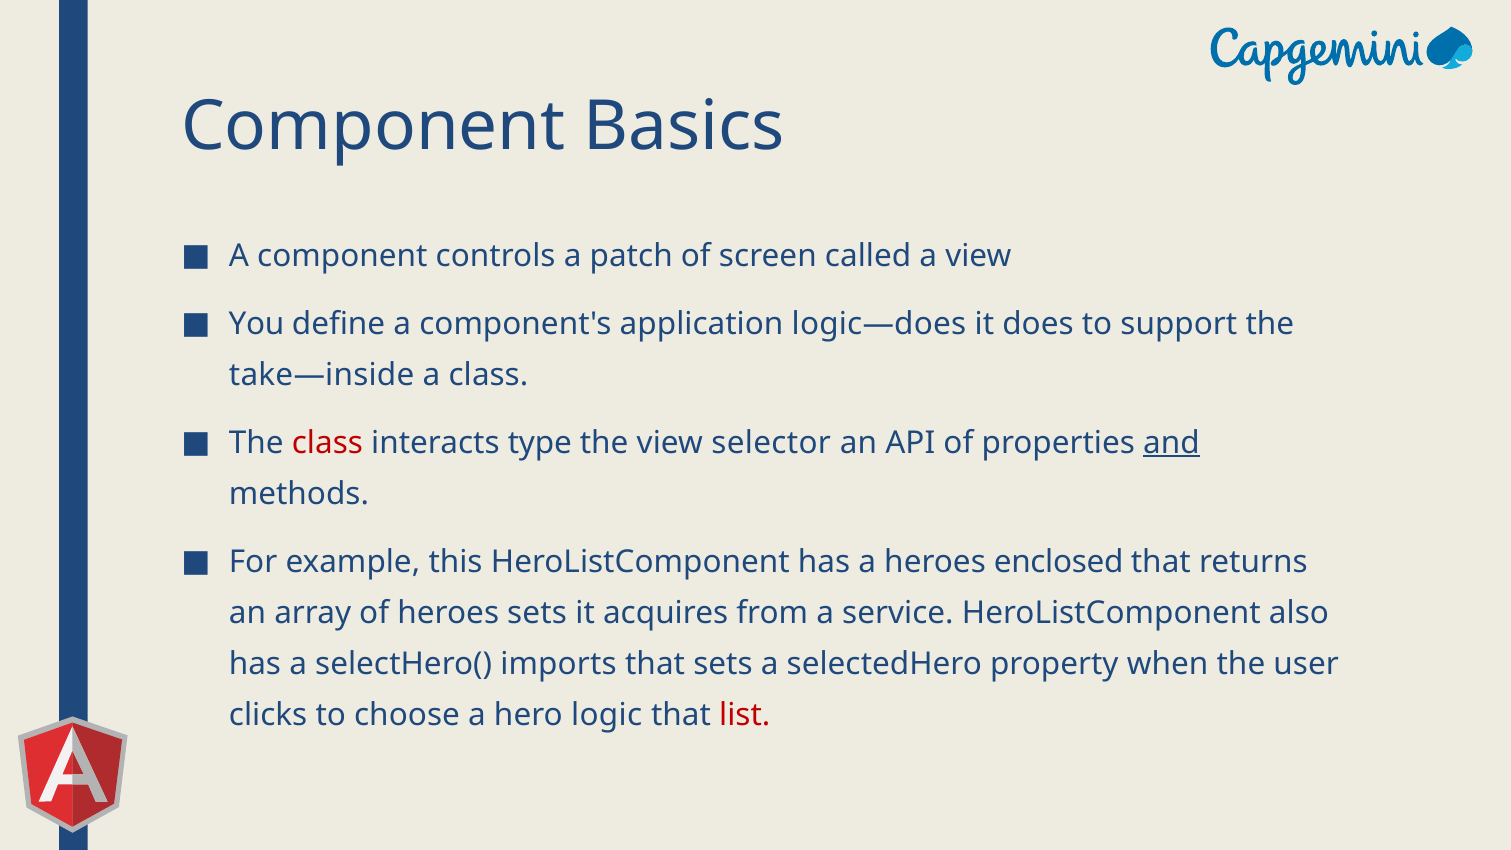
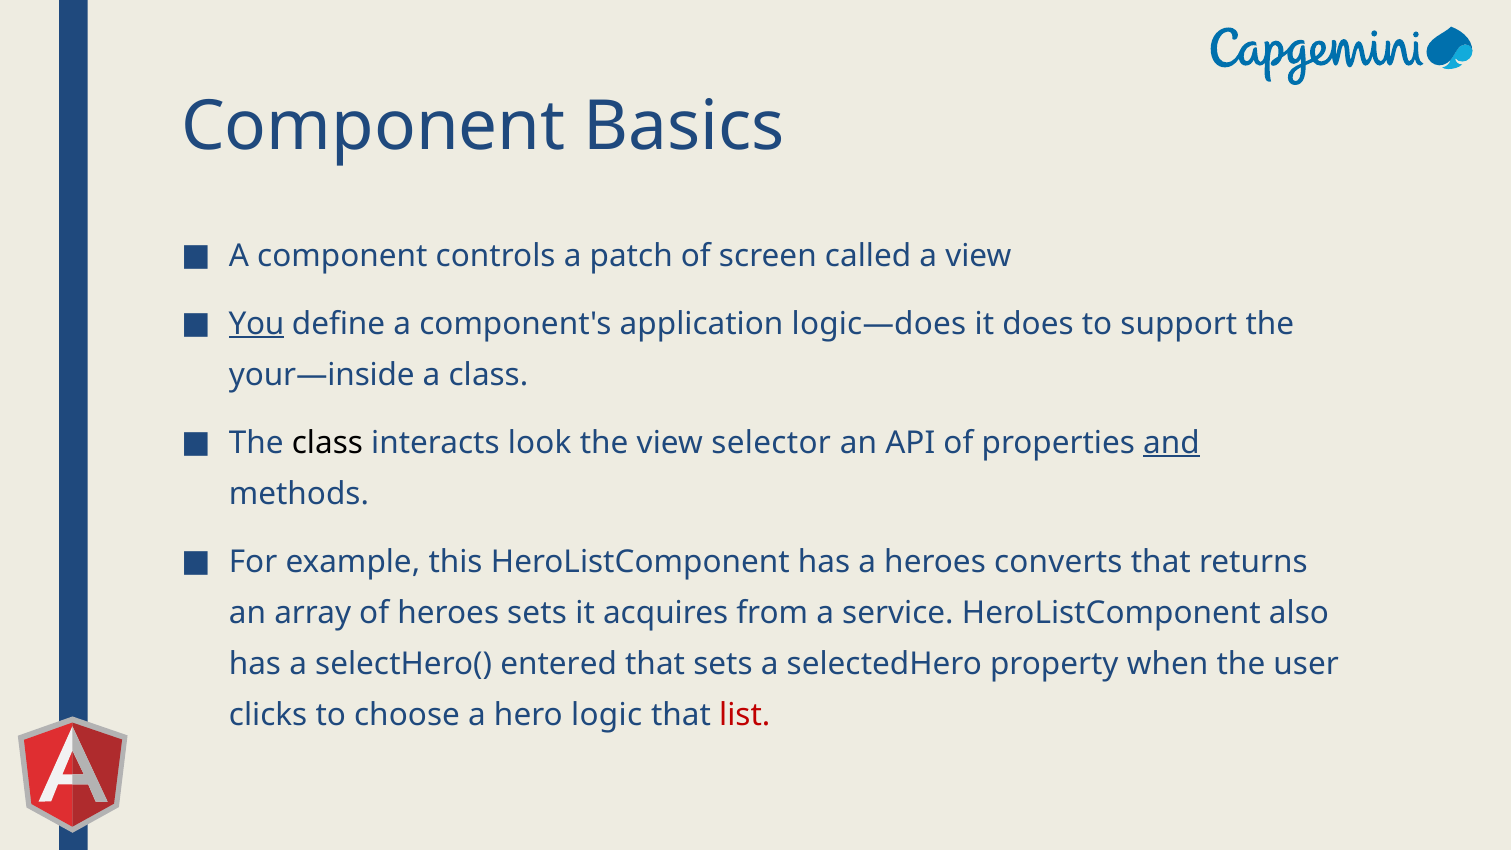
You underline: none -> present (256, 324)
take—inside: take—inside -> your—inside (322, 375)
class colour: red -> black (327, 443)
type: type -> look (540, 443)
enclosed: enclosed -> converts (1058, 562)
imports: imports -> entered (559, 664)
